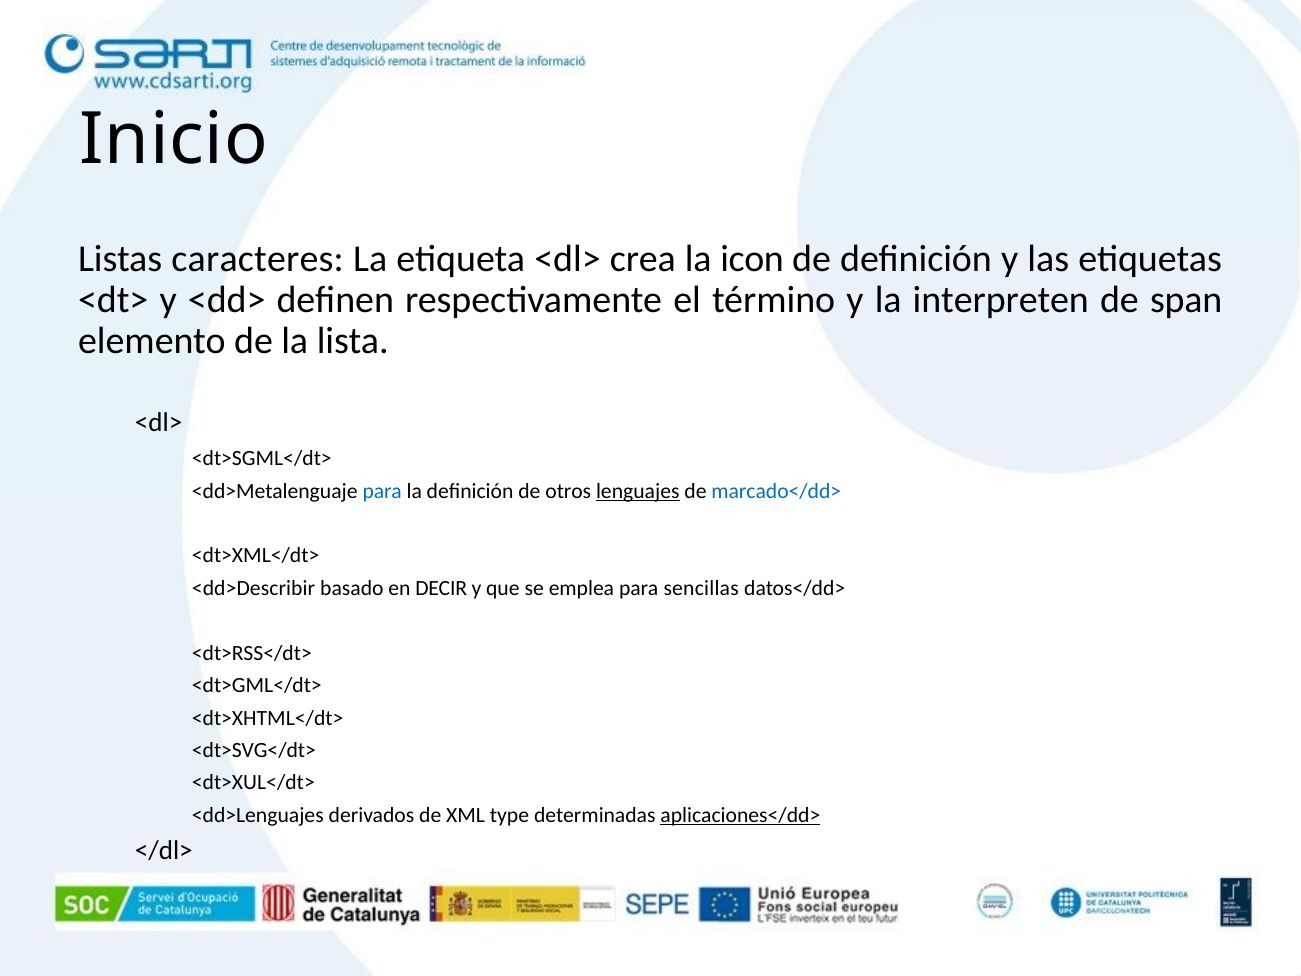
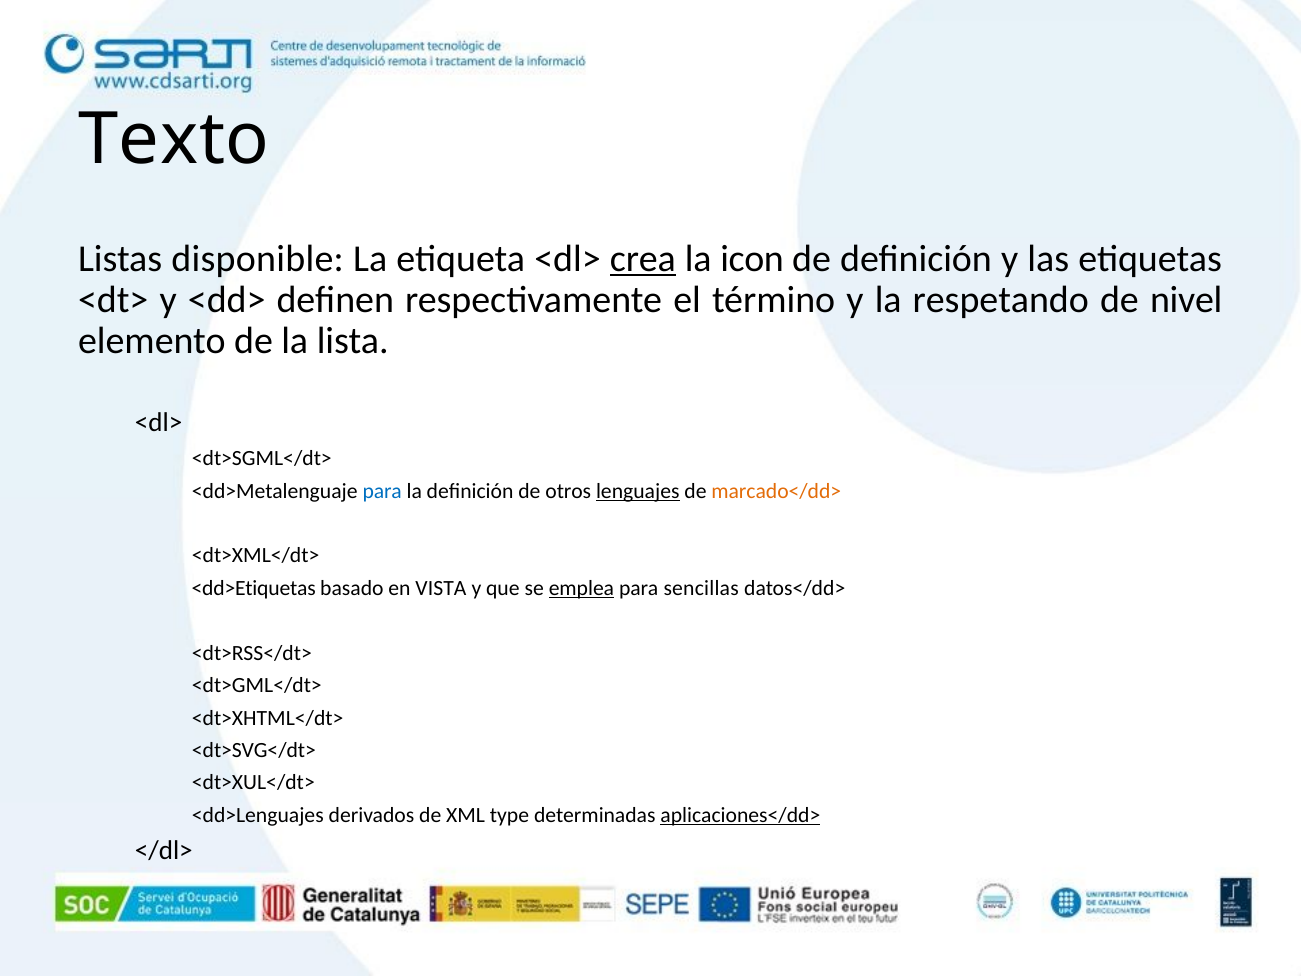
Inicio: Inicio -> Texto (174, 139)
caracteres: caracteres -> disponible (258, 258)
crea underline: none -> present (643, 258)
interpreten: interpreten -> respetando (1001, 299)
span: span -> nivel (1186, 299)
marcado</dd> colour: blue -> orange (776, 491)
<dd>Describir: <dd>Describir -> <dd>Etiquetas (254, 588)
DECIR: DECIR -> VISTA (441, 588)
emplea underline: none -> present (581, 588)
